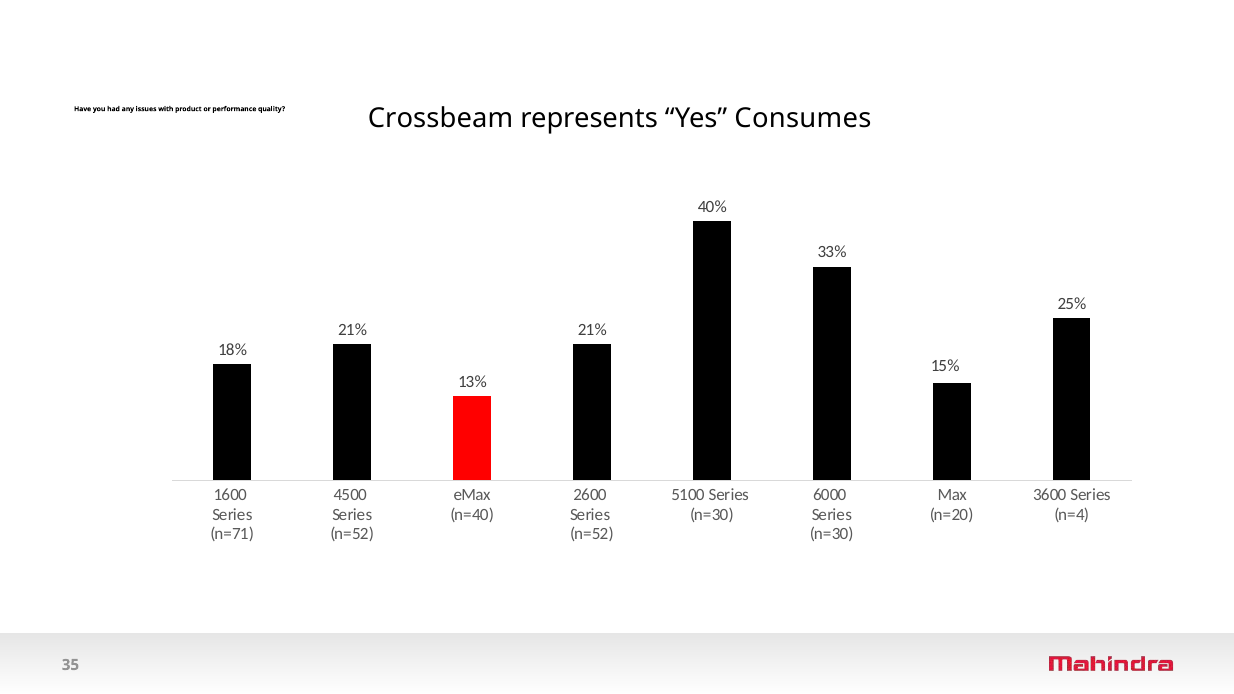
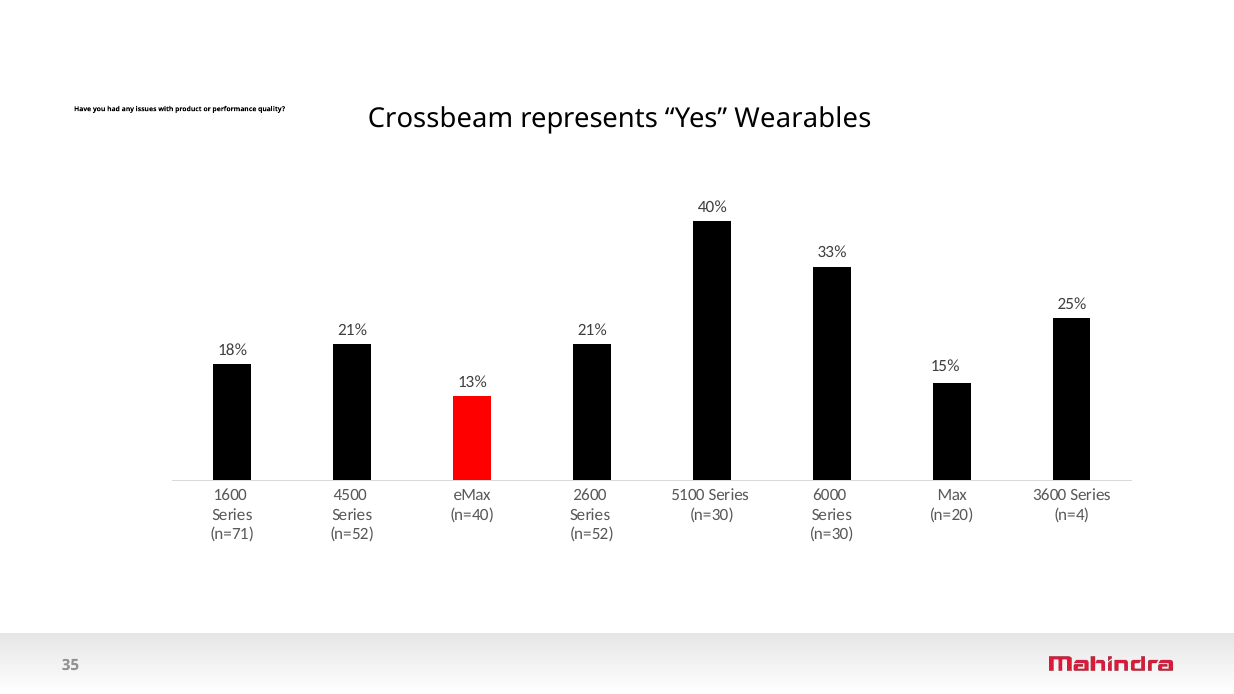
Consumes: Consumes -> Wearables (803, 119)
